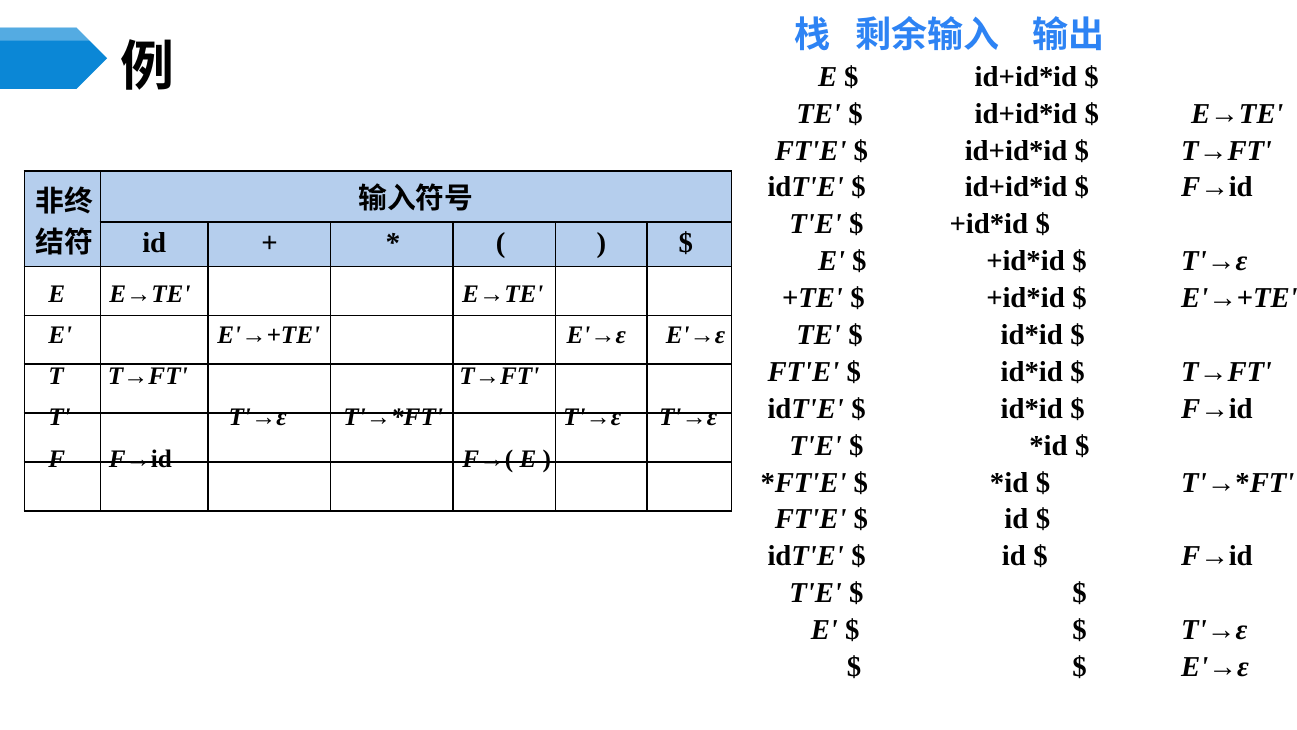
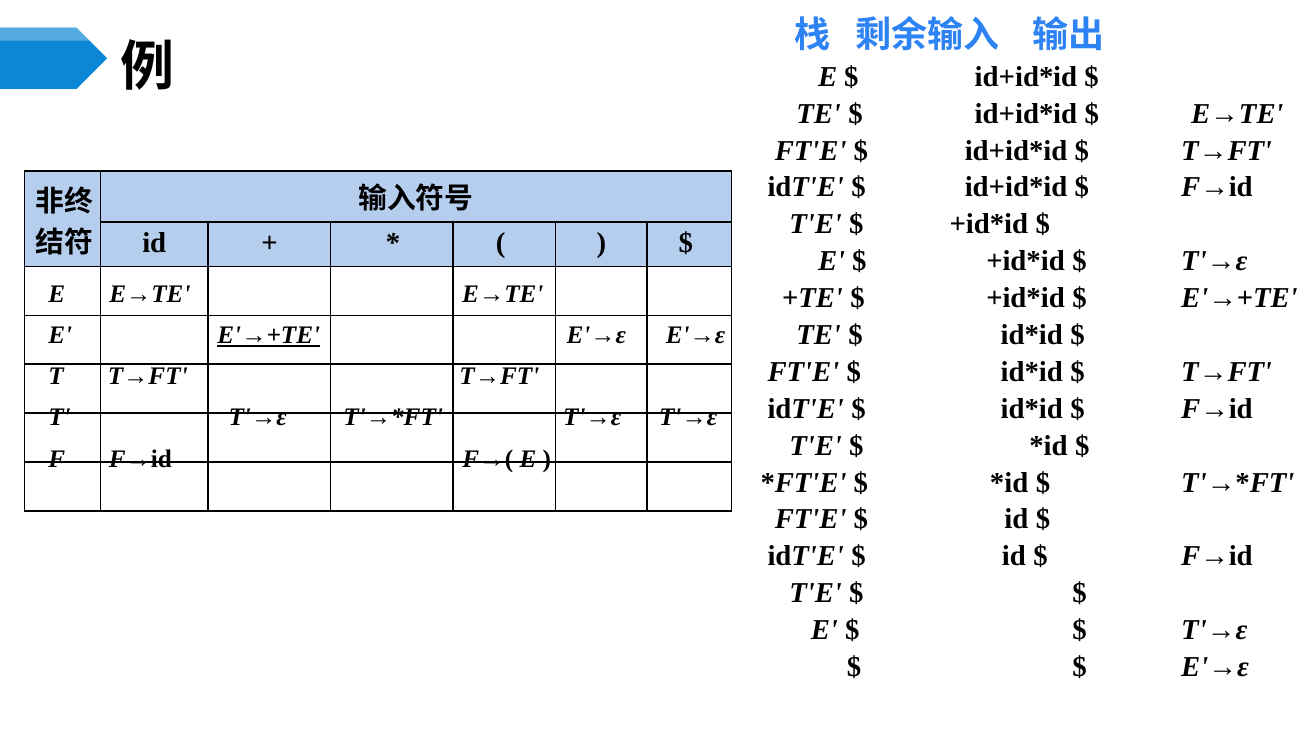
E'→+TE underline: none -> present (269, 335)
